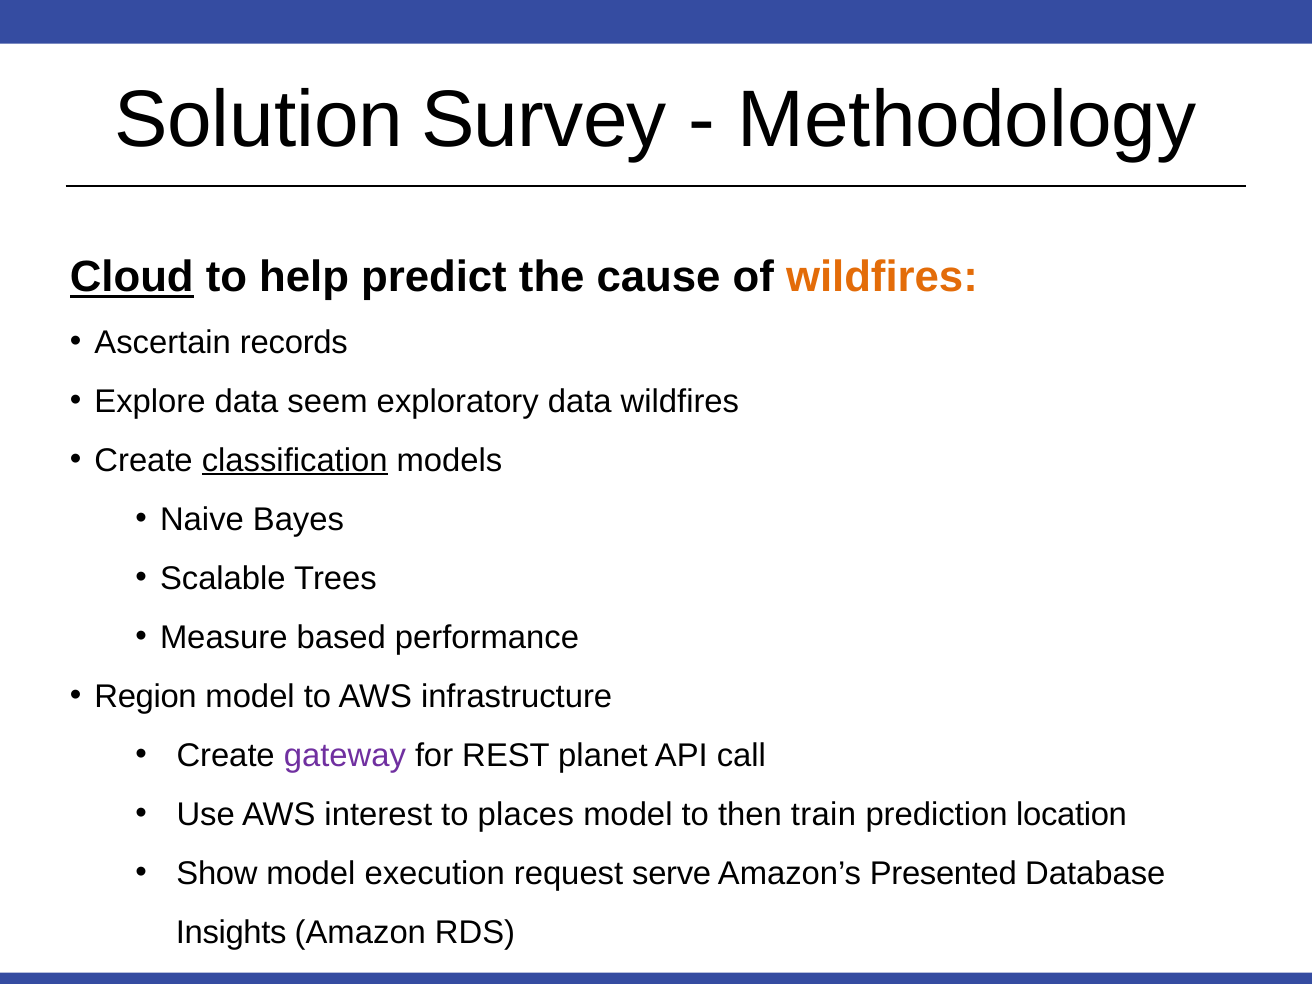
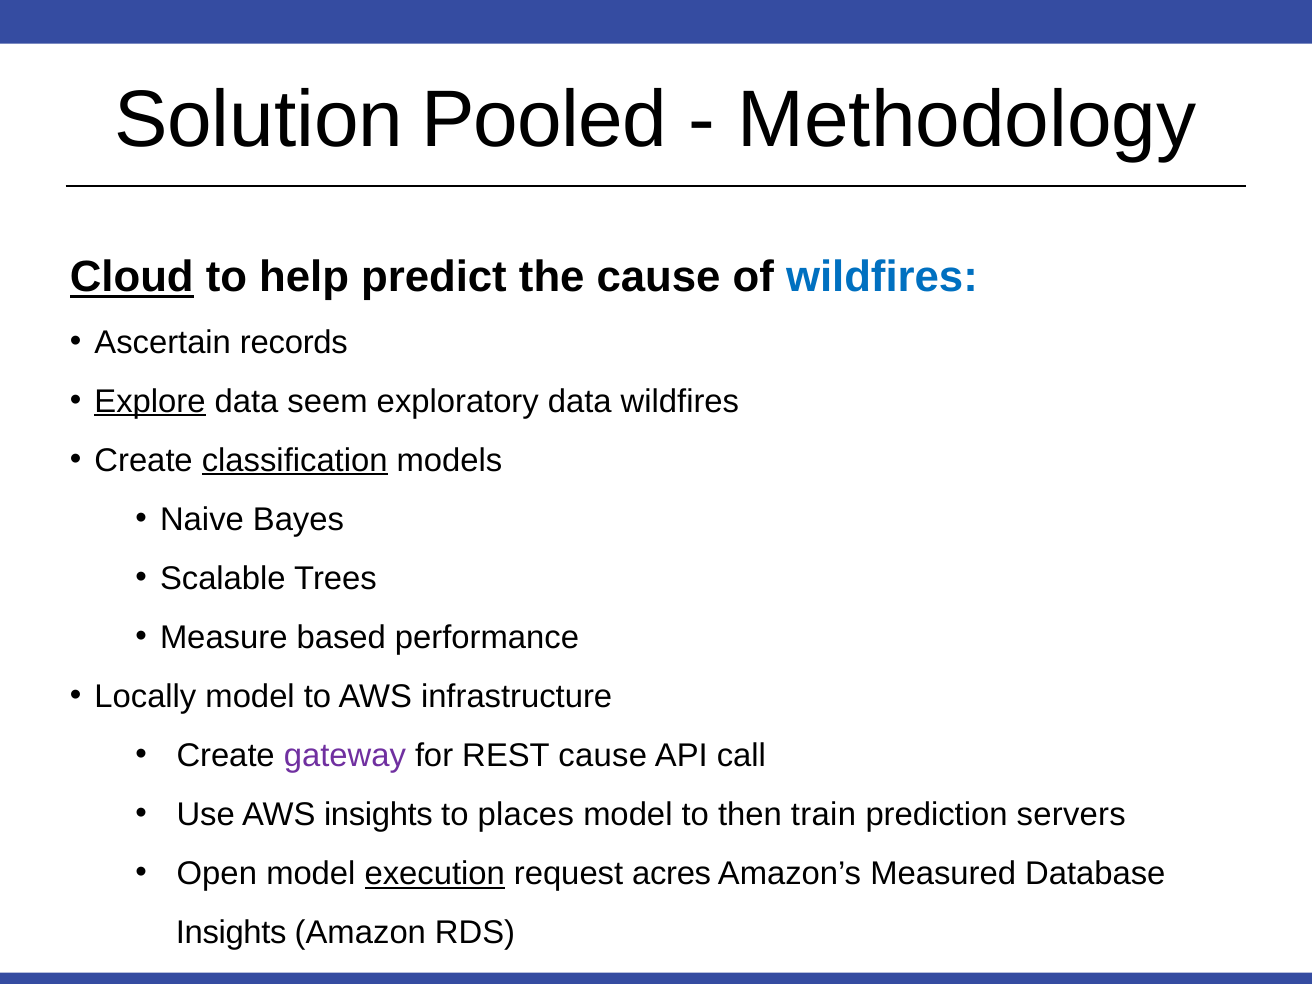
Survey: Survey -> Pooled (544, 120)
wildfires colour: orange -> blue (882, 277)
Explore underline: none -> present (150, 401)
Region: Region -> Locally (145, 697)
REST planet: planet -> cause (603, 756)
AWS interest: interest -> insights (378, 815)
location: location -> servers (1071, 815)
Show: Show -> Open (217, 874)
execution underline: none -> present (435, 874)
serve: serve -> acres (672, 874)
Presented: Presented -> Measured (943, 874)
